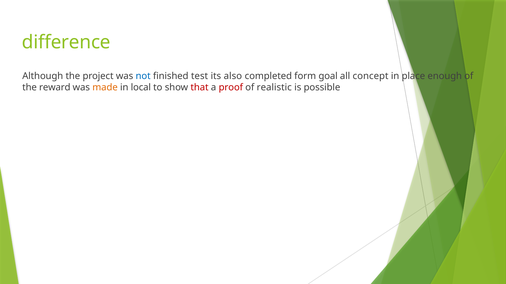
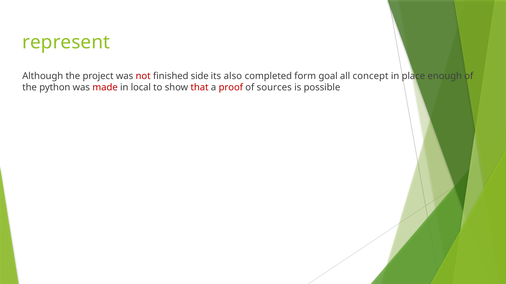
difference: difference -> represent (66, 42)
not colour: blue -> red (143, 76)
test: test -> side (200, 76)
reward: reward -> python (55, 88)
made colour: orange -> red (105, 88)
realistic: realistic -> sources (274, 88)
